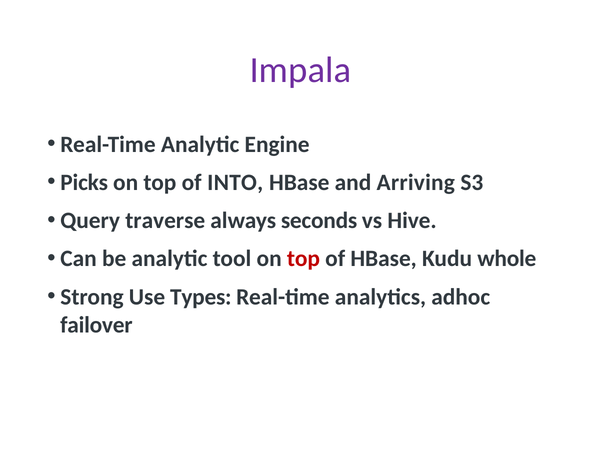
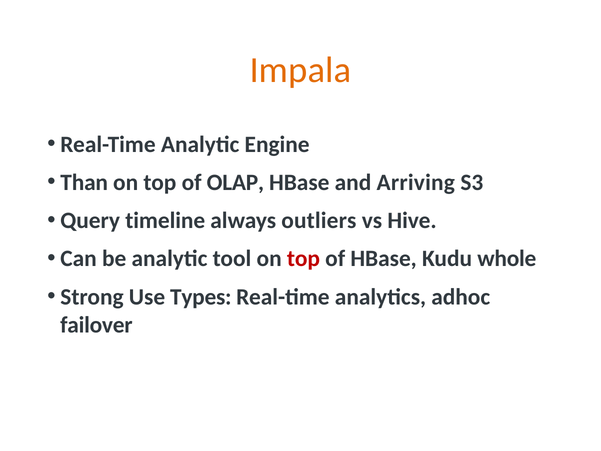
Impala colour: purple -> orange (300, 70)
Picks: Picks -> Than (84, 182)
INTO: INTO -> OLAP (235, 182)
traverse: traverse -> timeline (165, 221)
seconds: seconds -> outliers (319, 221)
